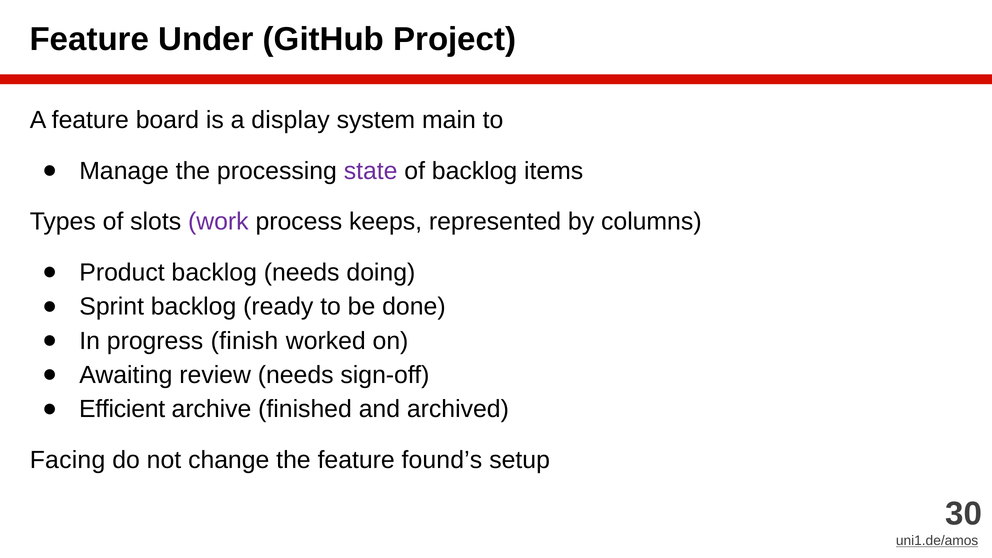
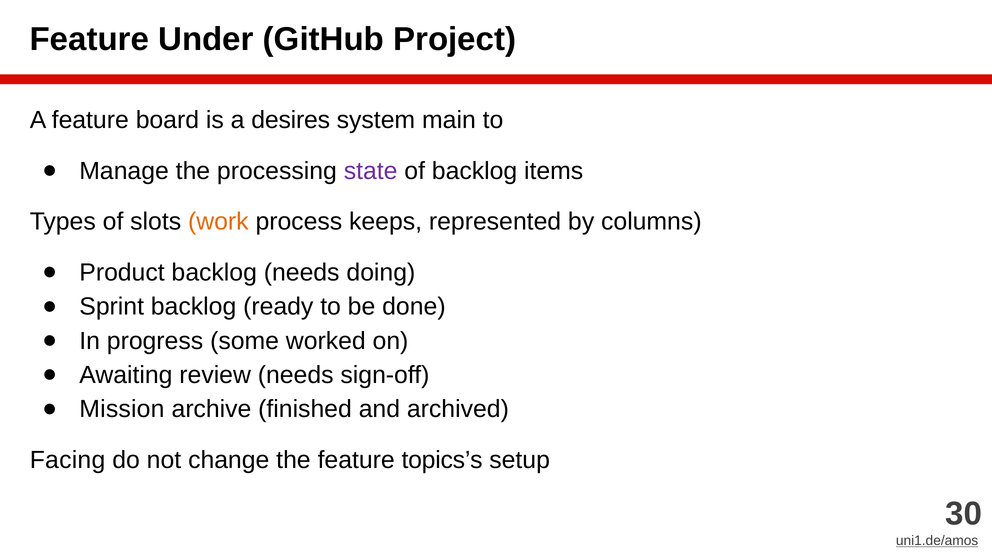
display: display -> desires (291, 120)
work colour: purple -> orange (218, 222)
finish: finish -> some (245, 341)
Efficient: Efficient -> Mission (122, 409)
found’s: found’s -> topics’s (442, 460)
